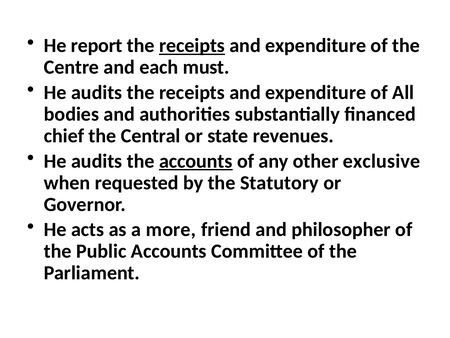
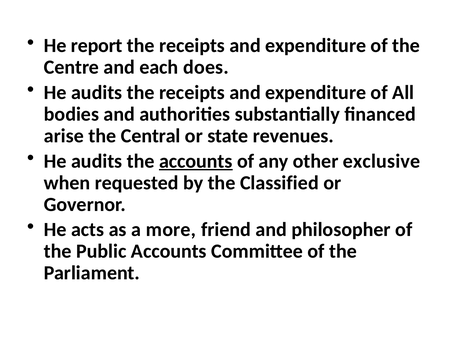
receipts underline: present -> none (192, 46)
must: must -> does (206, 67)
chief: chief -> arise (64, 136)
Statutory: Statutory -> Classified (279, 183)
